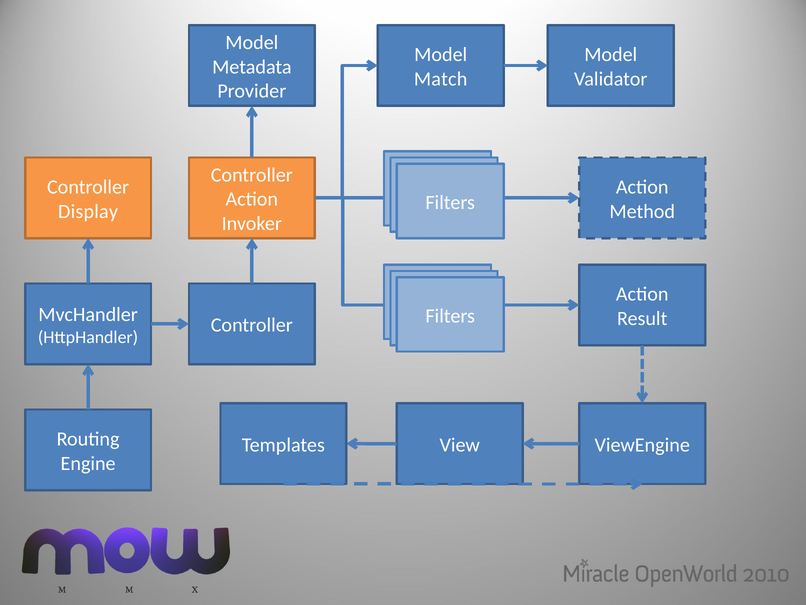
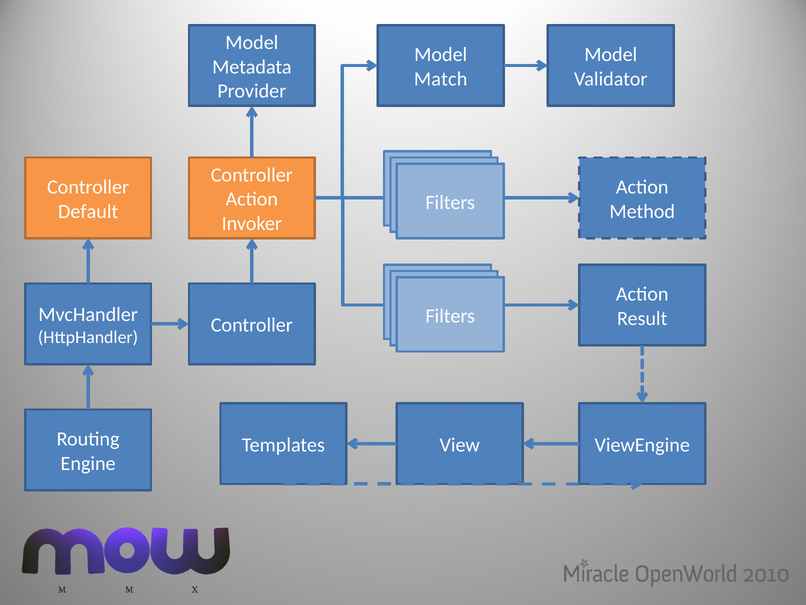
Display: Display -> Default (88, 211)
